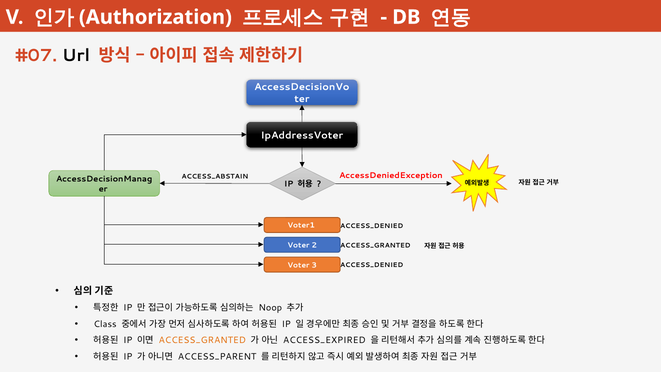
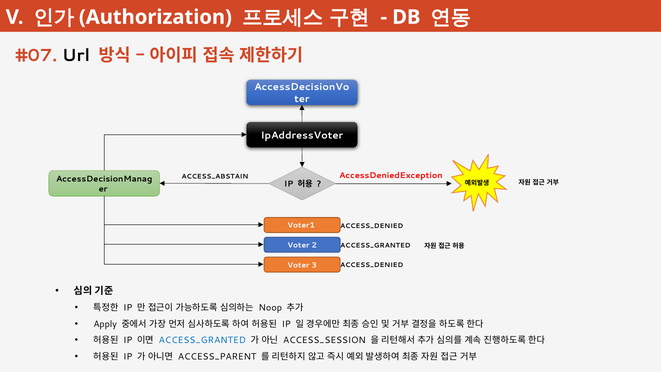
Class: Class -> Apply (105, 324)
ACCESS_GRANTED colour: orange -> blue (202, 340)
ACCESS_EXPIRED: ACCESS_EXPIRED -> ACCESS_SESSION (324, 340)
